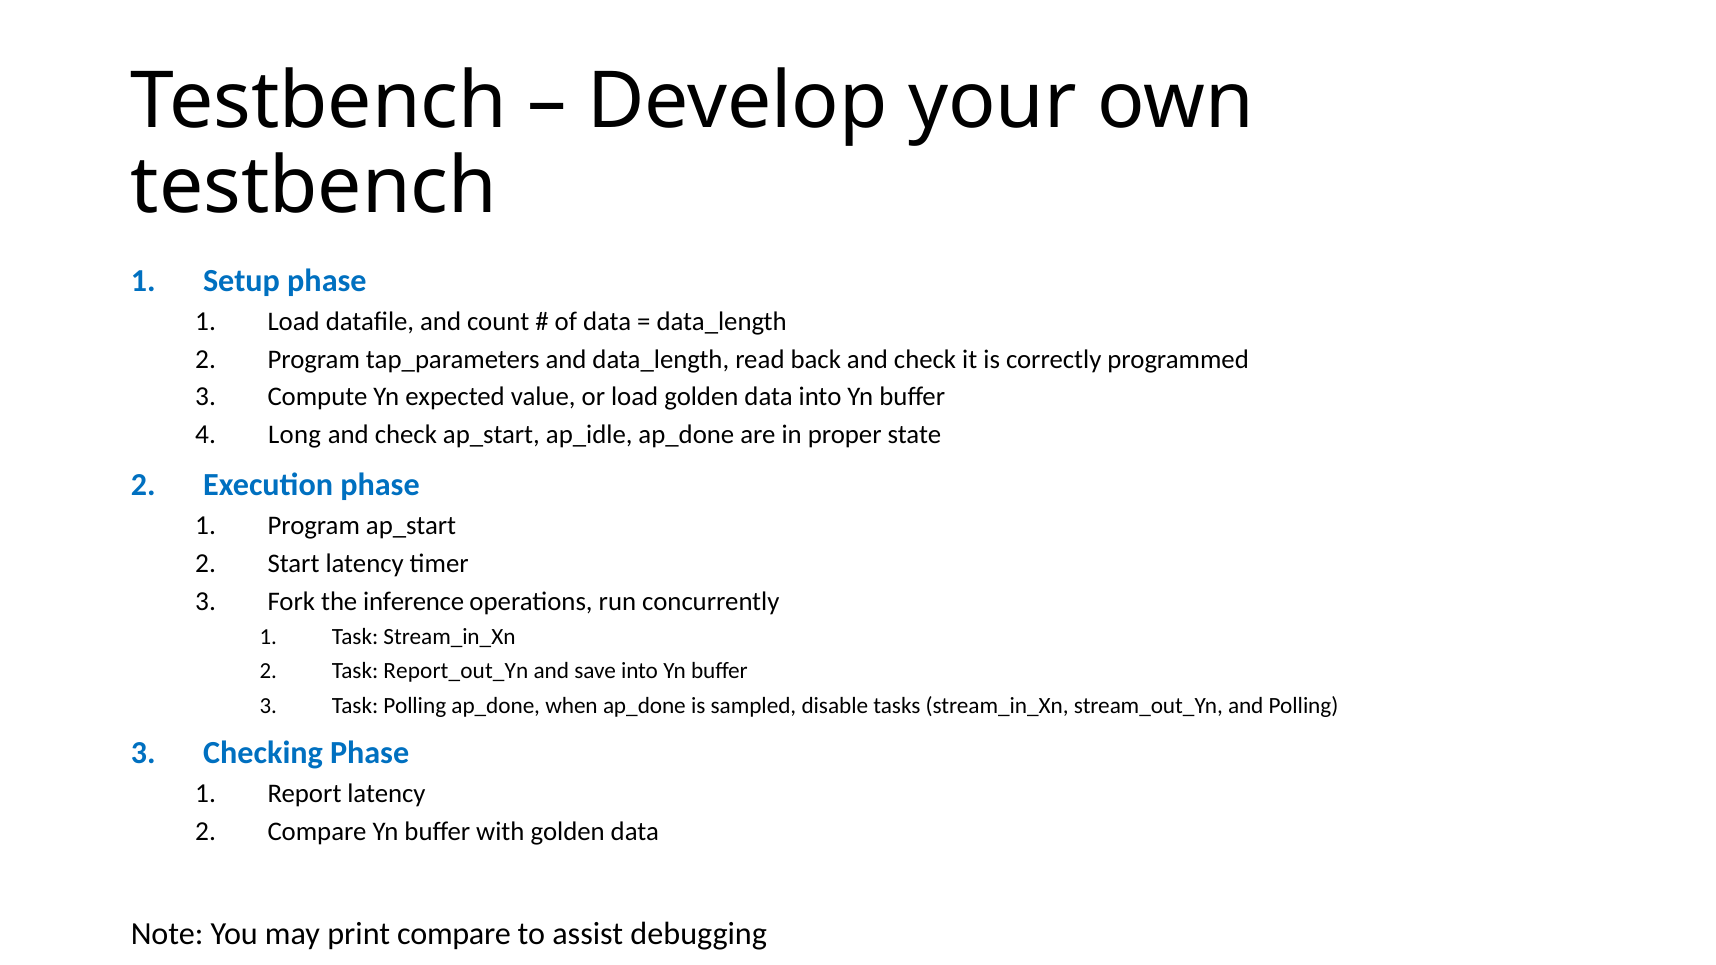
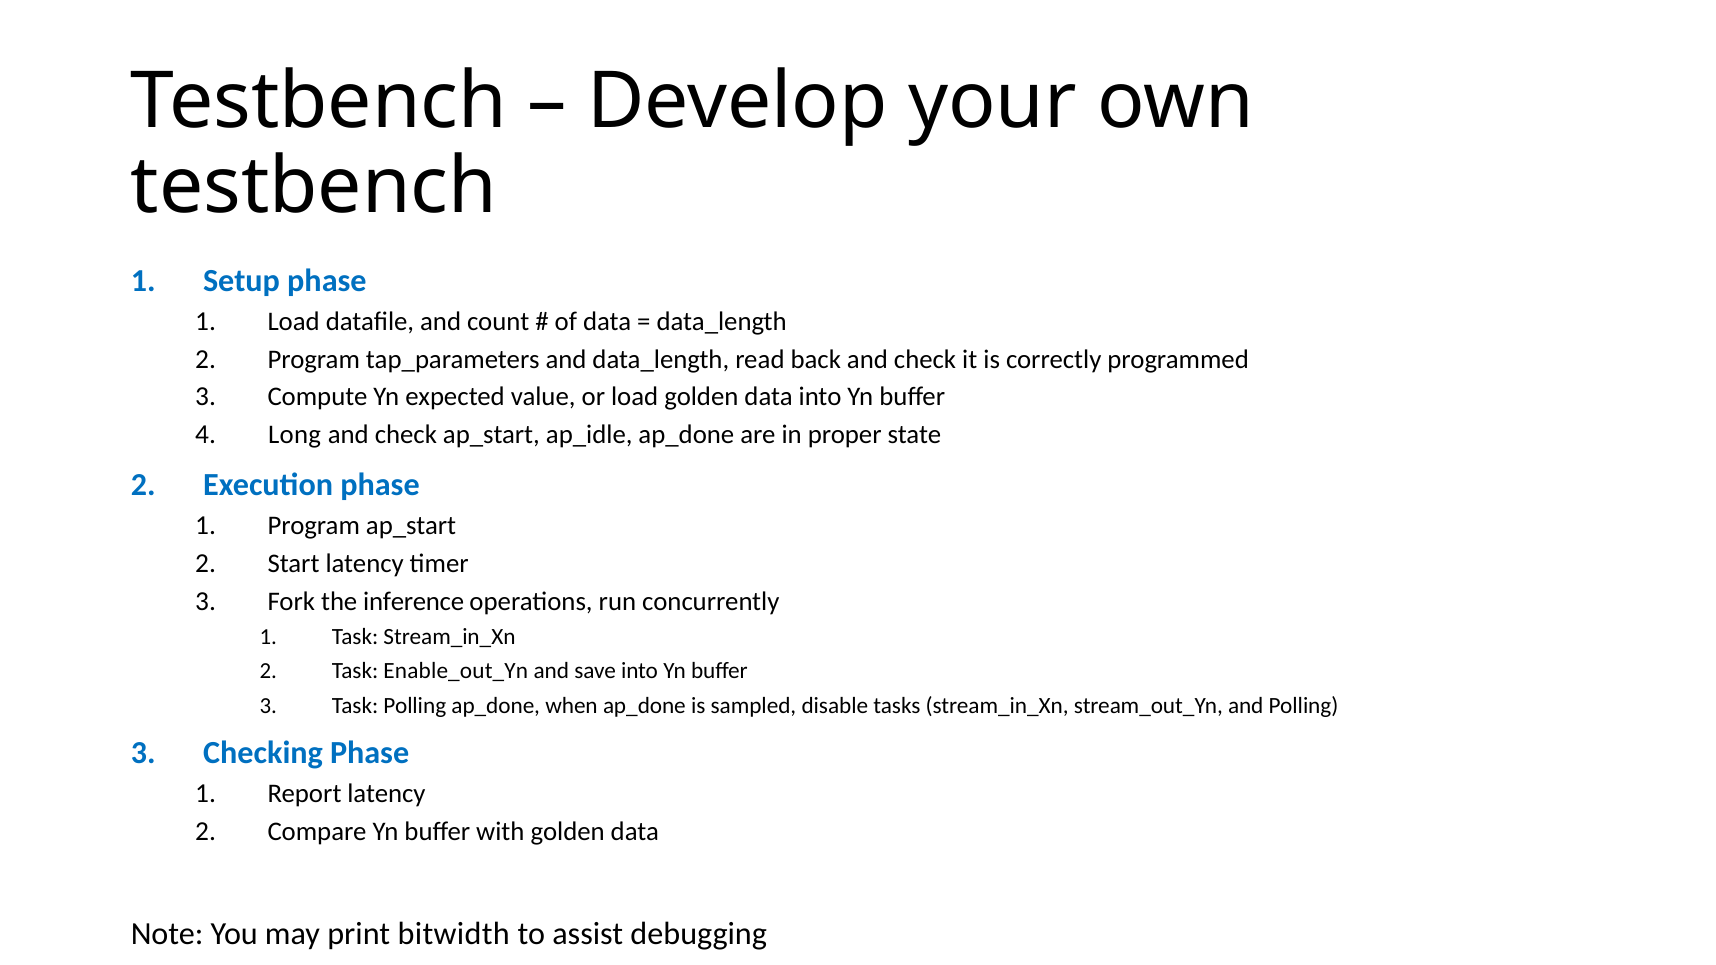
Report_out_Yn: Report_out_Yn -> Enable_out_Yn (456, 671)
print compare: compare -> bitwidth (454, 934)
